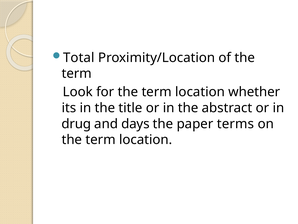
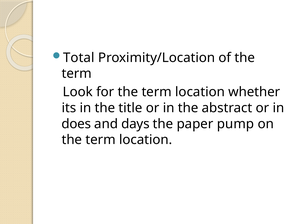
drug: drug -> does (76, 124)
terms: terms -> pump (235, 124)
